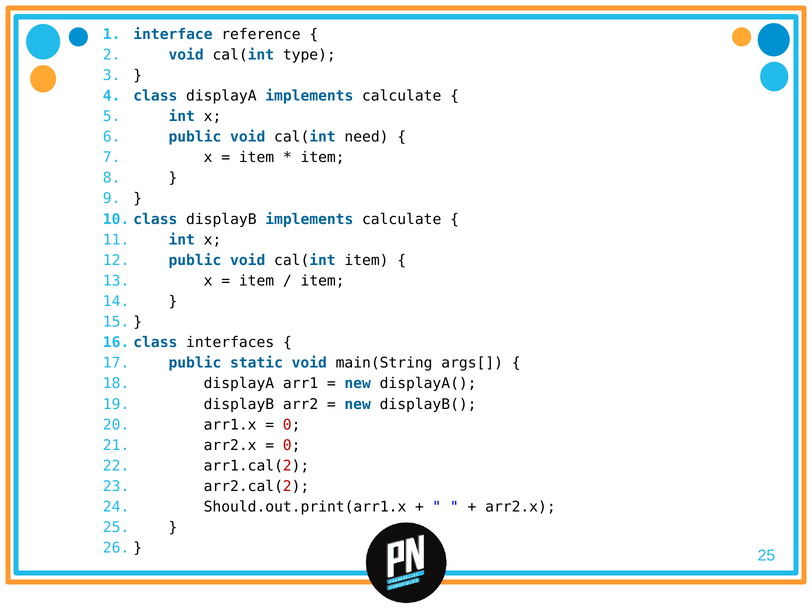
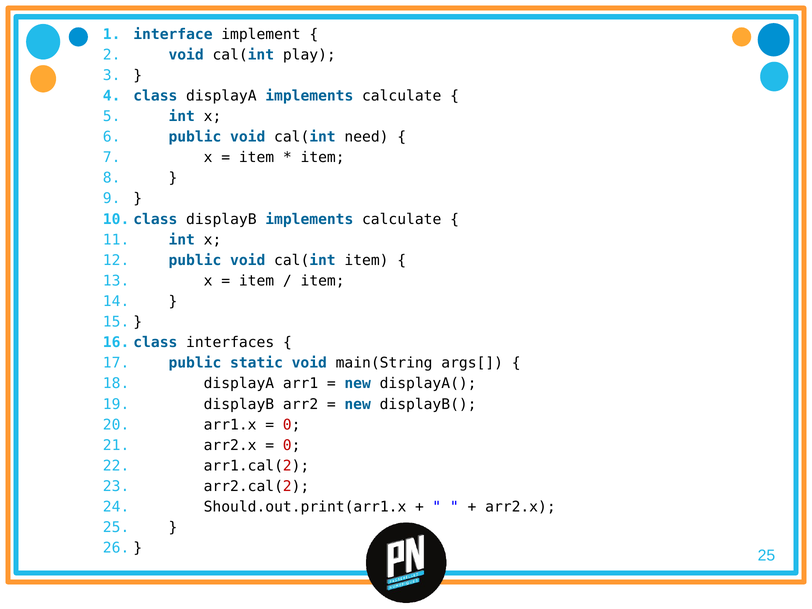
reference: reference -> implement (261, 34)
type: type -> play (309, 55)
